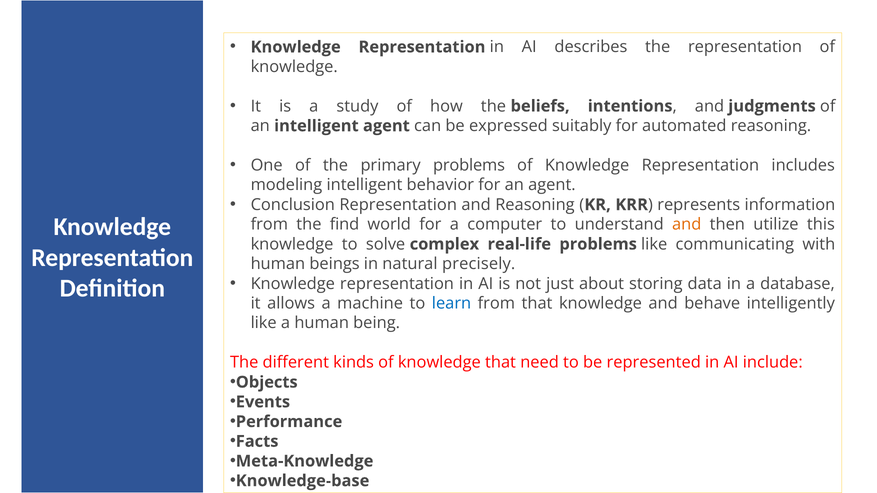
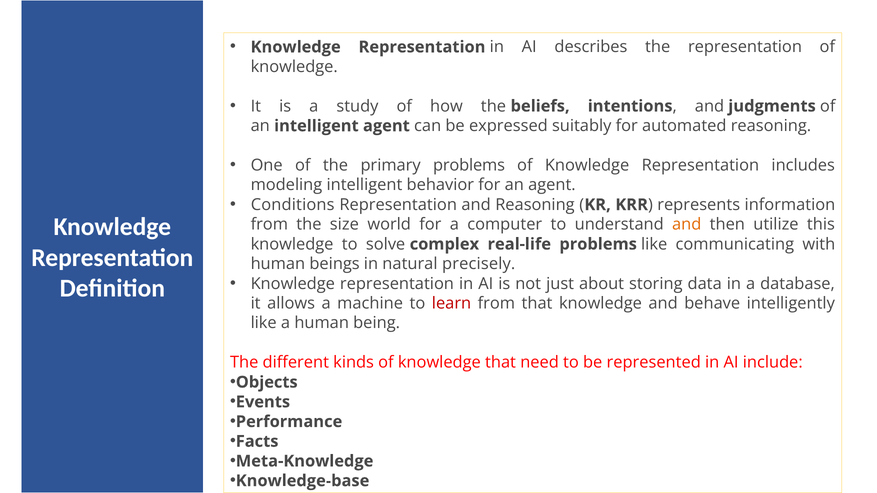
Conclusion: Conclusion -> Conditions (293, 205)
find: find -> size (344, 225)
learn colour: blue -> red (452, 304)
